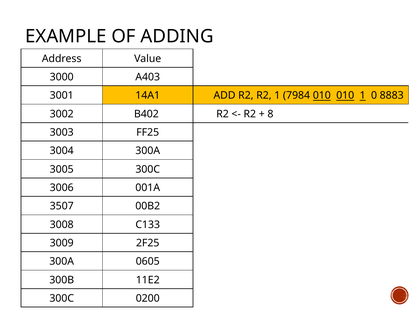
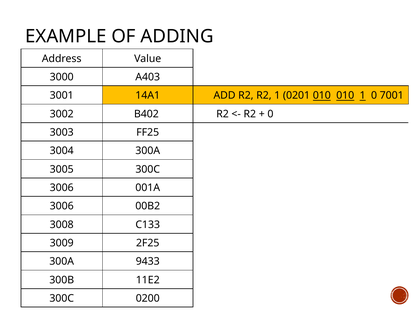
7984: 7984 -> 0201 (297, 96)
8883: 8883 -> 7001 (392, 96)
8: 8 -> 0 (270, 114)
3507: 3507 -> 3006 (62, 206)
0605: 0605 -> 9433 (148, 262)
